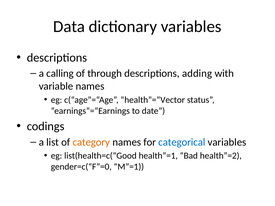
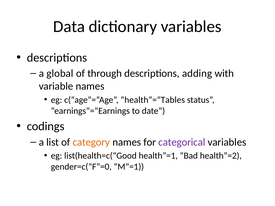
calling: calling -> global (60, 73)
health”=“Vector: health”=“Vector -> health”=“Tables (153, 100)
categorical colour: blue -> purple (182, 142)
